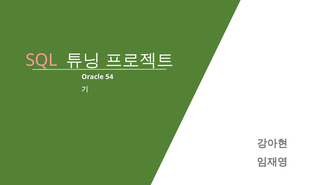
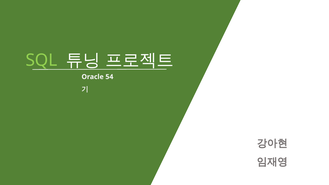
SQL colour: pink -> light green (41, 60)
